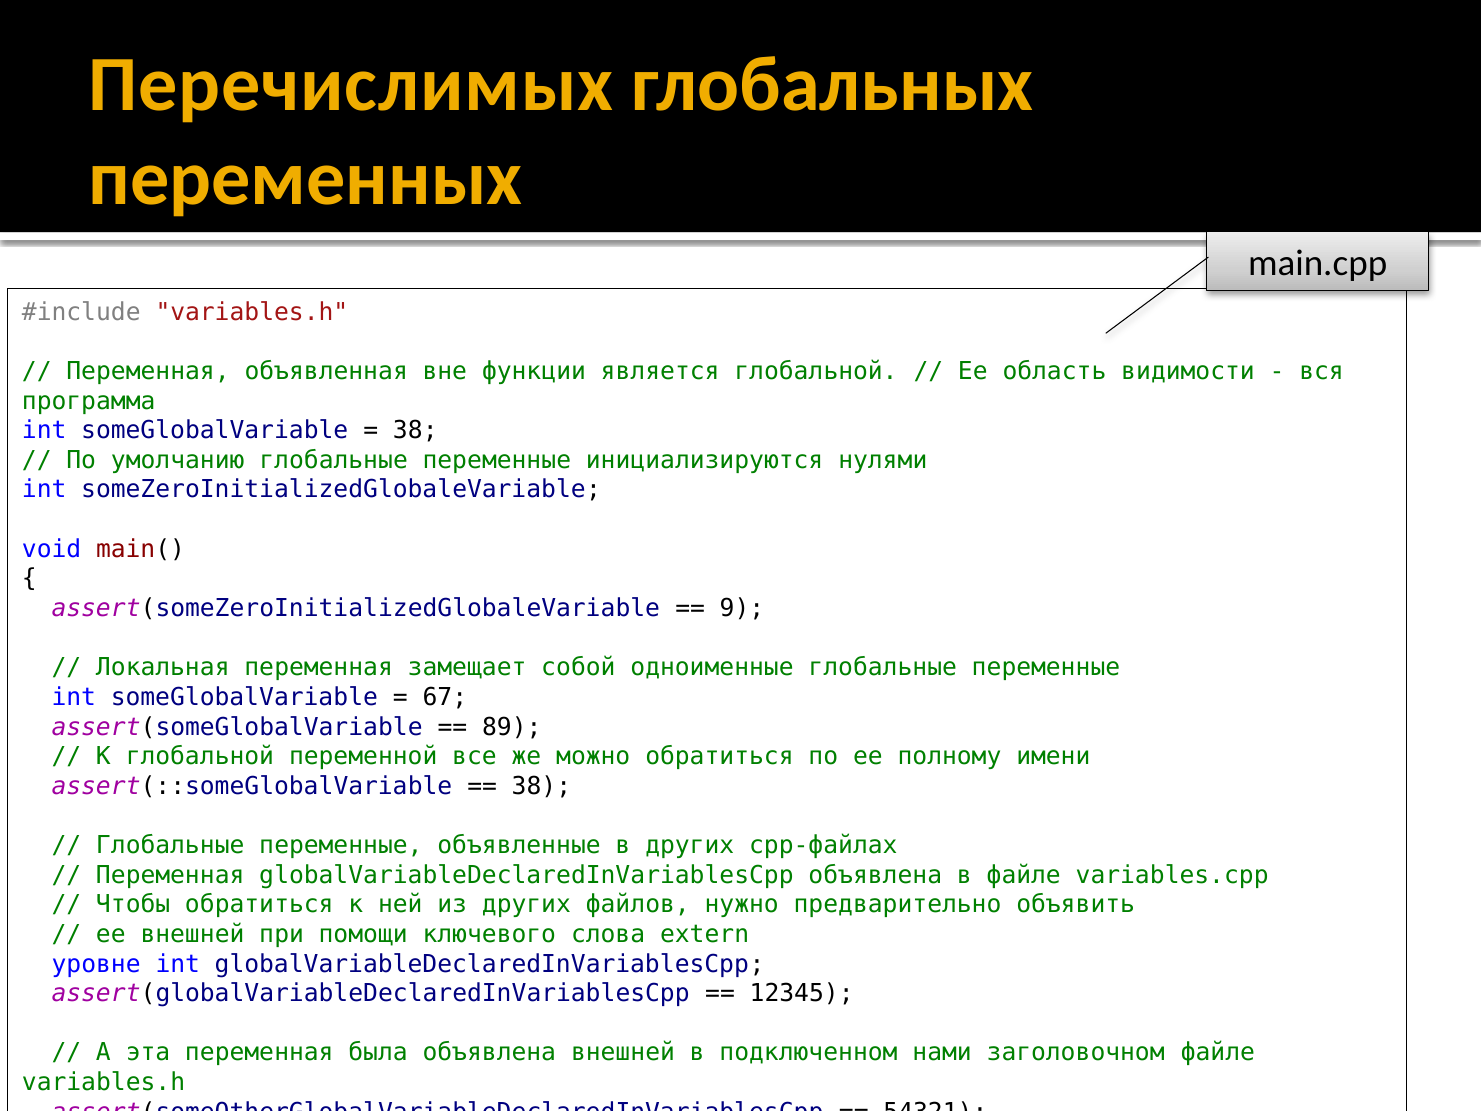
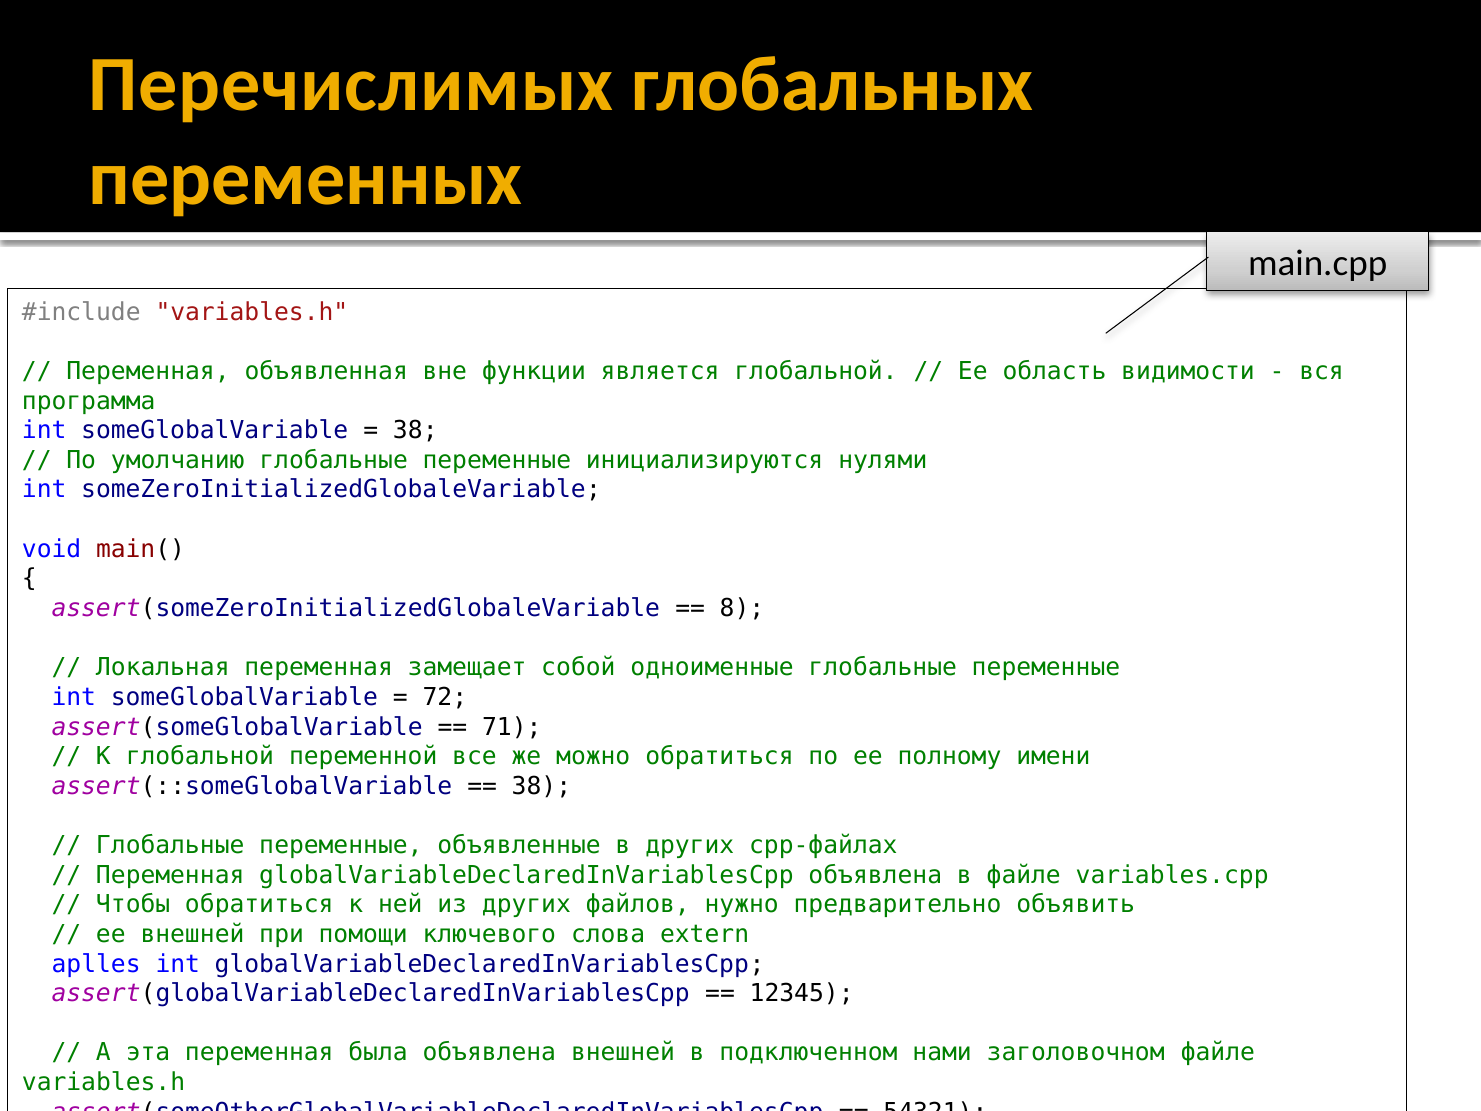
9: 9 -> 8 (742, 608)
67: 67 -> 72 (445, 697)
89: 89 -> 71 (512, 727)
уровне: уровне -> aplles (96, 964)
